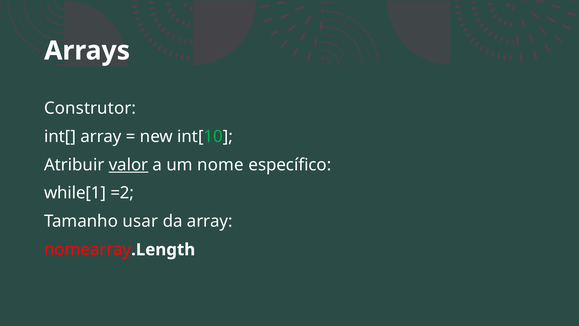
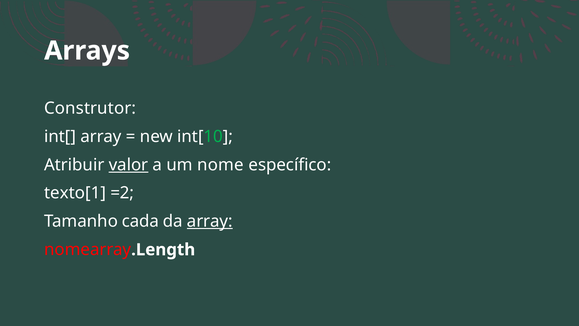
while[1: while[1 -> texto[1 (75, 193)
usar: usar -> cada (140, 221)
array underline: none -> present (210, 221)
